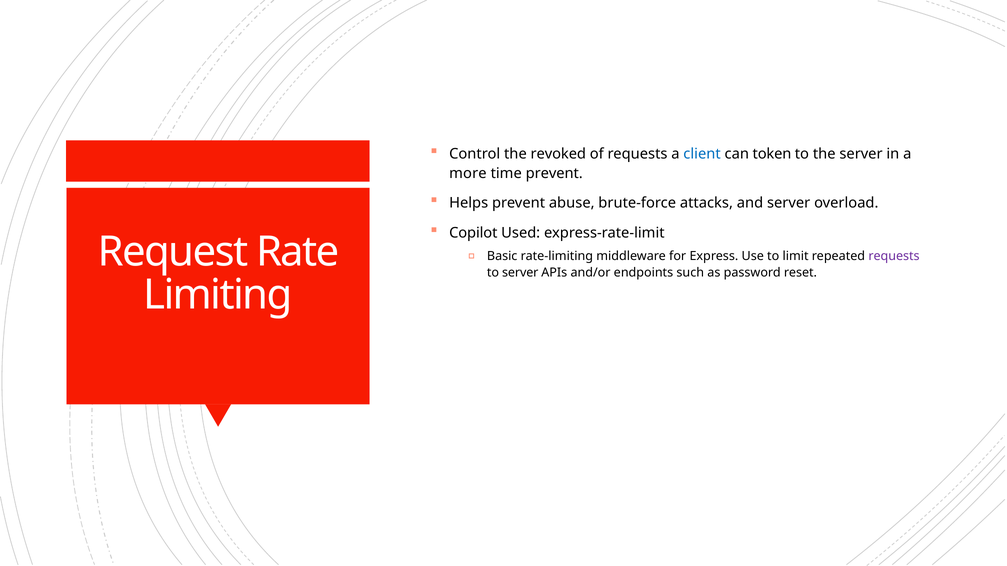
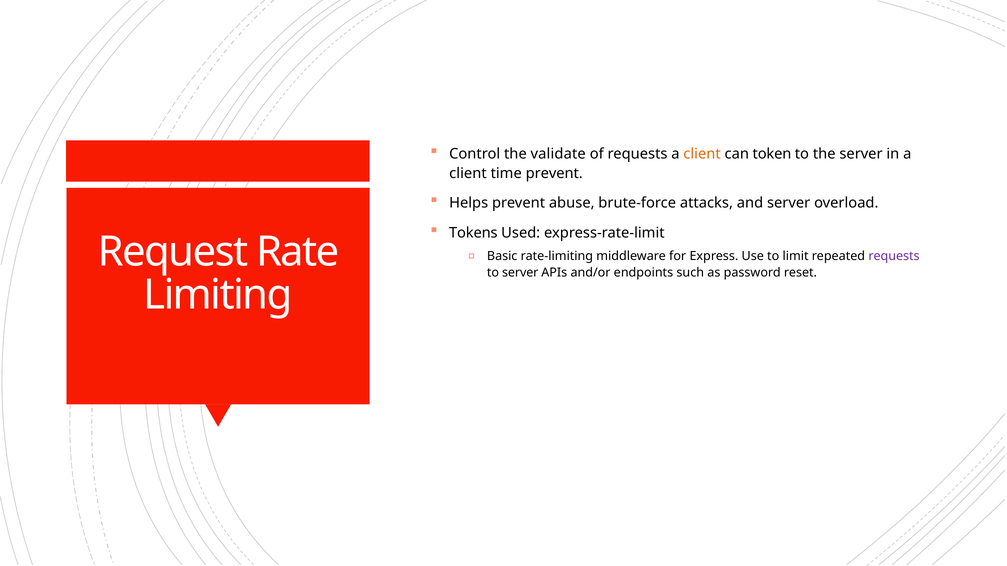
revoked: revoked -> validate (558, 154)
client colour: blue -> orange (702, 154)
more: more -> client (468, 173)
Copilot: Copilot -> Tokens (473, 233)
